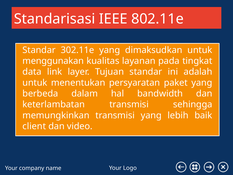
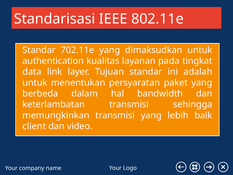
302.11e: 302.11e -> 702.11e (77, 50)
menggunakan: menggunakan -> authentication (53, 61)
